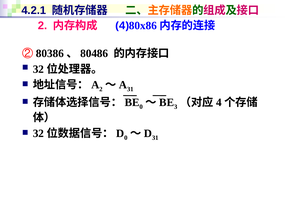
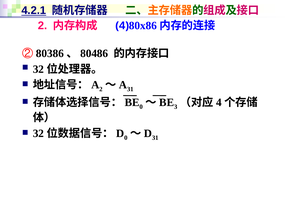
4.2.1 underline: none -> present (34, 10)
